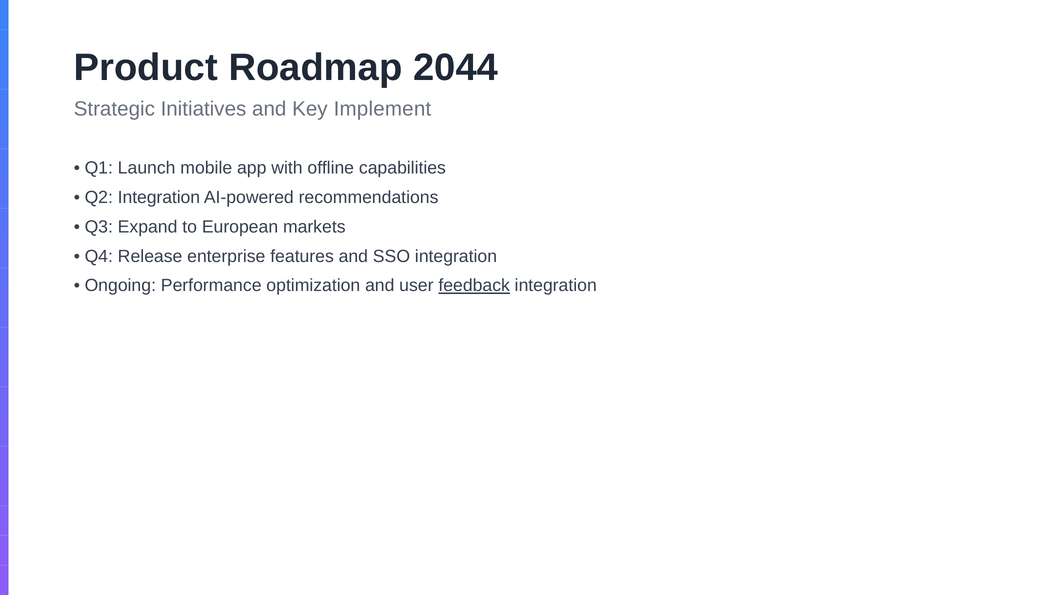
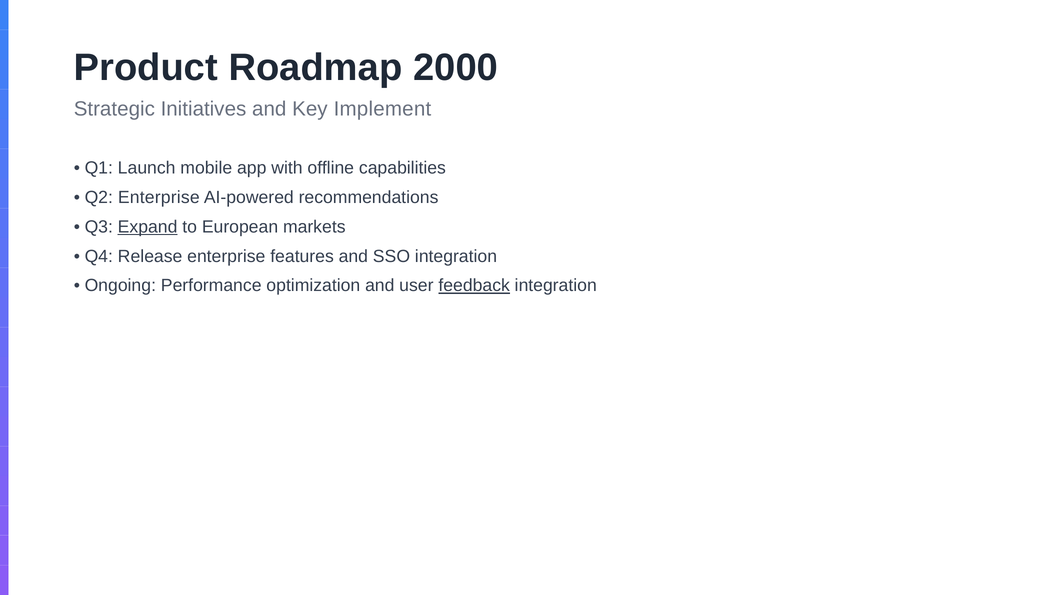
2044: 2044 -> 2000 (456, 68)
Q2 Integration: Integration -> Enterprise (159, 197)
Expand underline: none -> present (148, 227)
